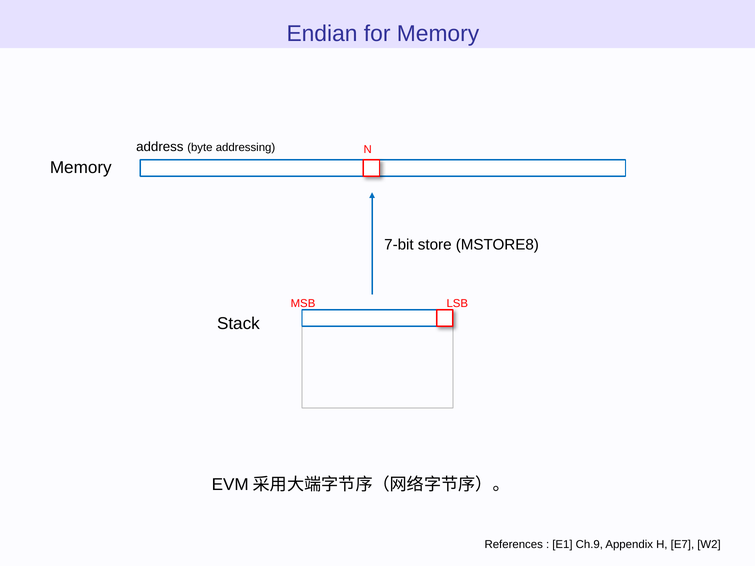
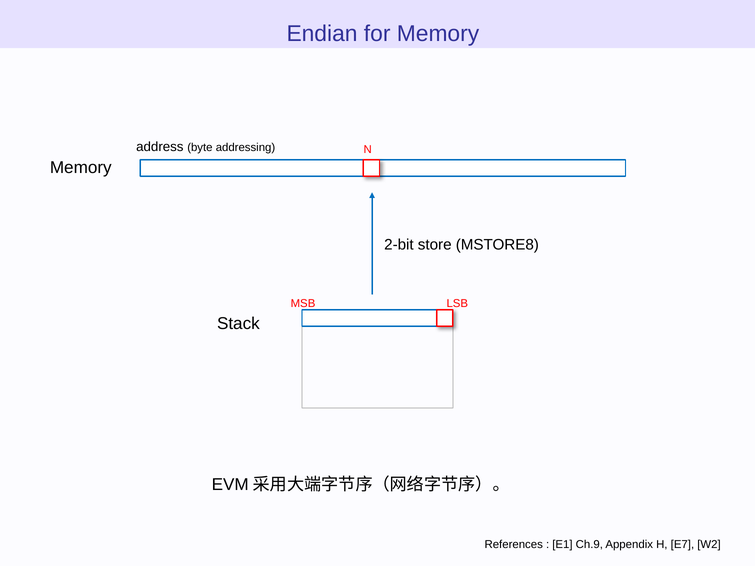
7-bit: 7-bit -> 2-bit (399, 245)
